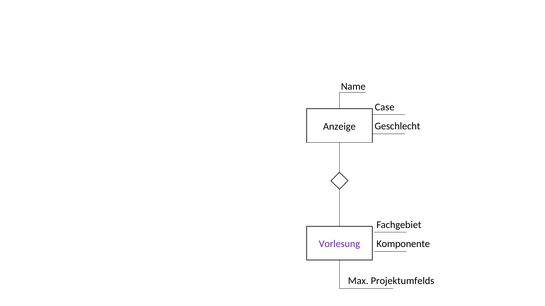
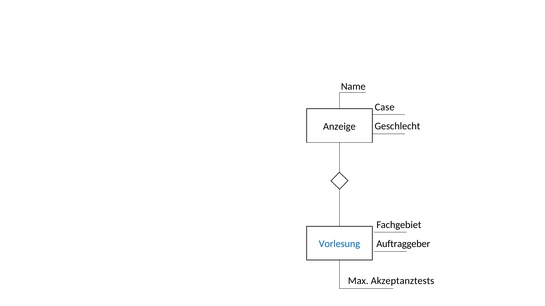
Vorlesung colour: purple -> blue (339, 244)
Komponente: Komponente -> Auftraggeber (403, 244)
Projektumfelds: Projektumfelds -> Akzeptanztests (403, 281)
